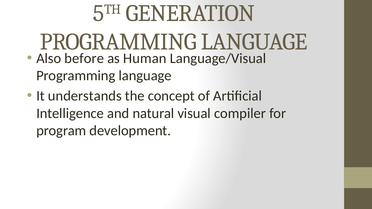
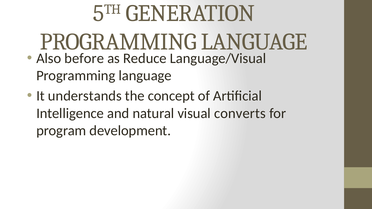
Human: Human -> Reduce (145, 58)
compiler: compiler -> converts (240, 113)
